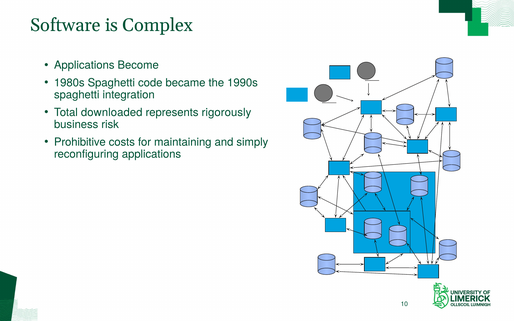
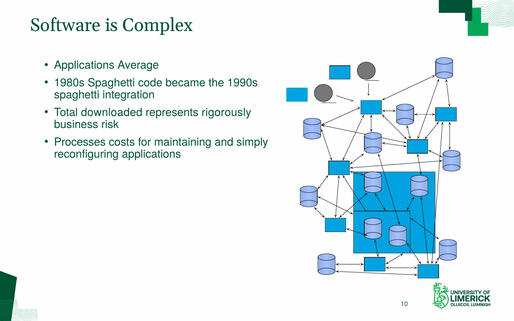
Become: Become -> Average (138, 65)
Prohibitive: Prohibitive -> Processes (80, 142)
